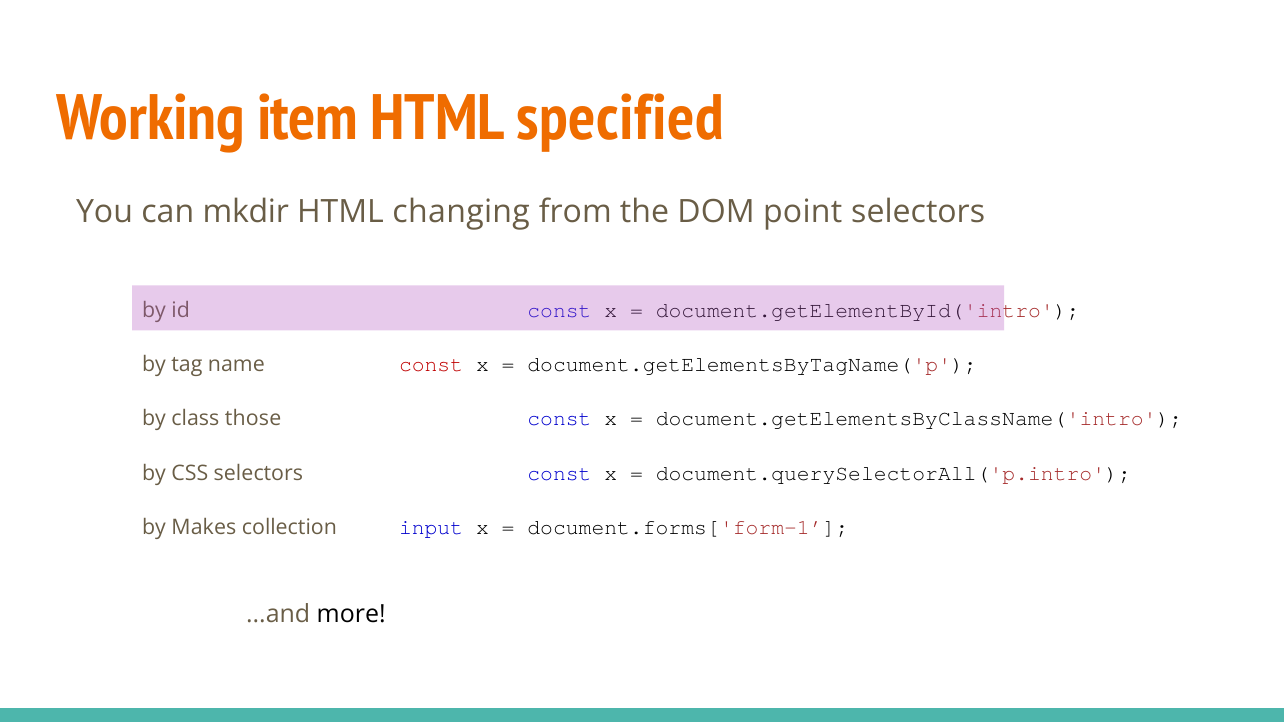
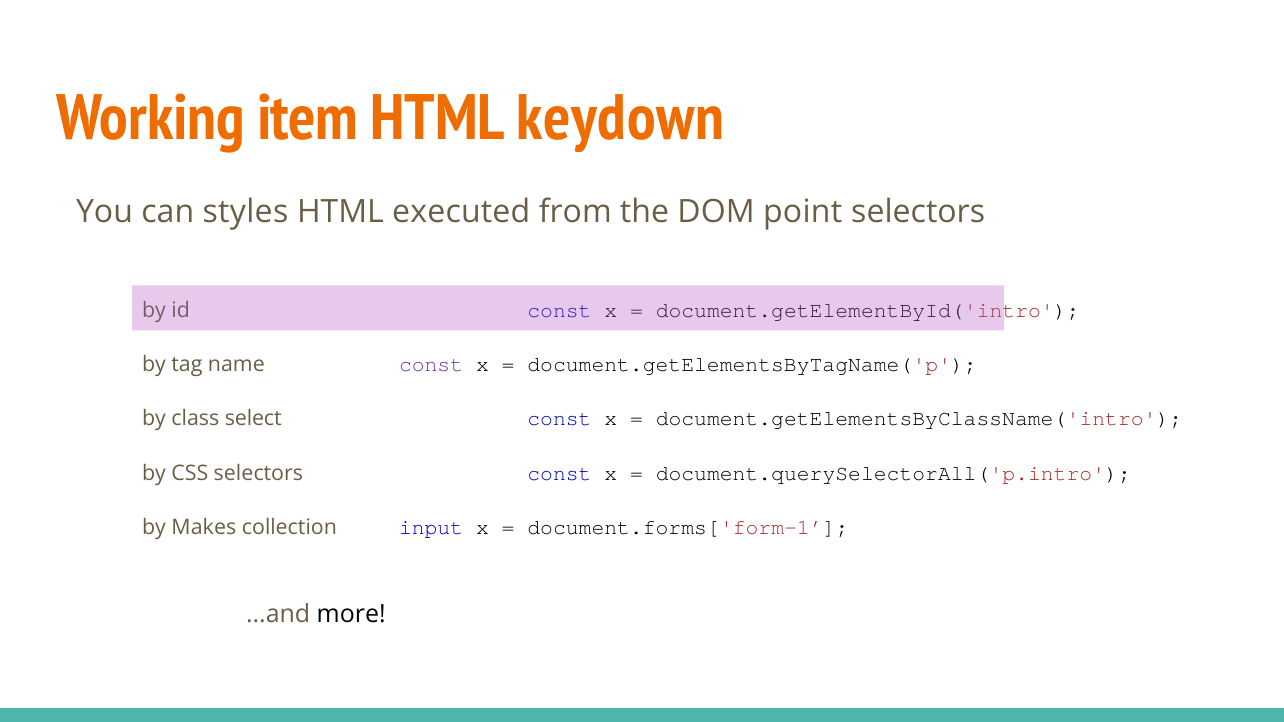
specified: specified -> keydown (620, 118)
mkdir: mkdir -> styles (245, 212)
changing: changing -> executed (461, 212)
const colour: red -> purple (431, 365)
those: those -> select (253, 419)
